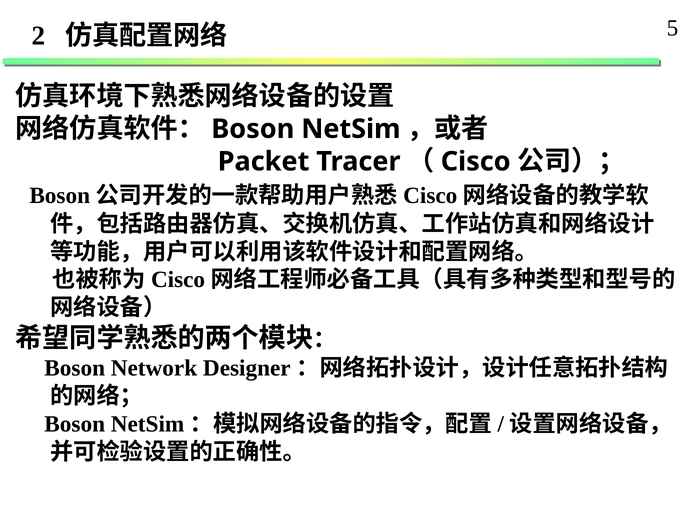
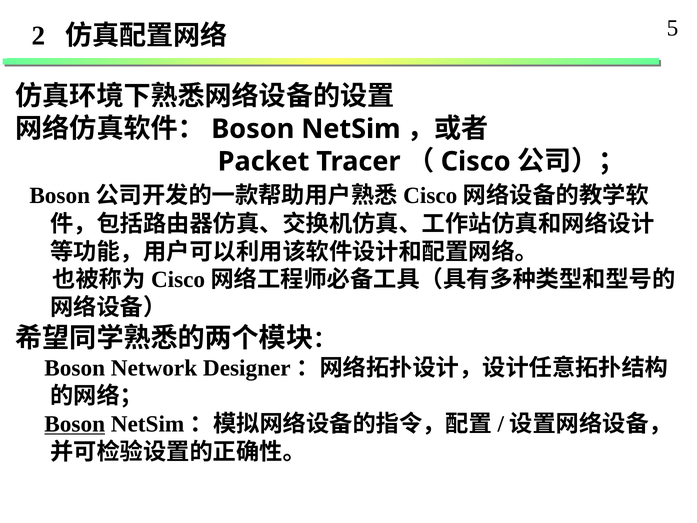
Boson underline: none -> present (75, 424)
